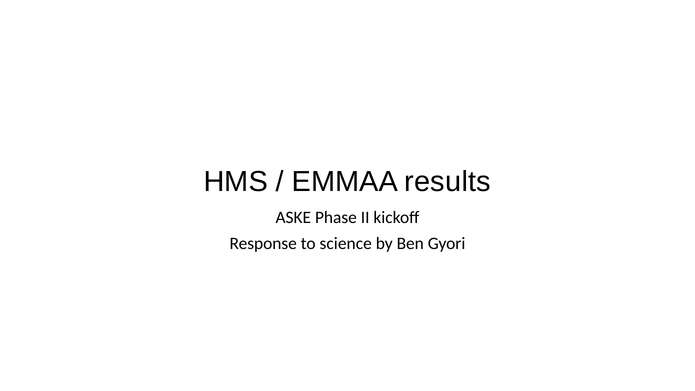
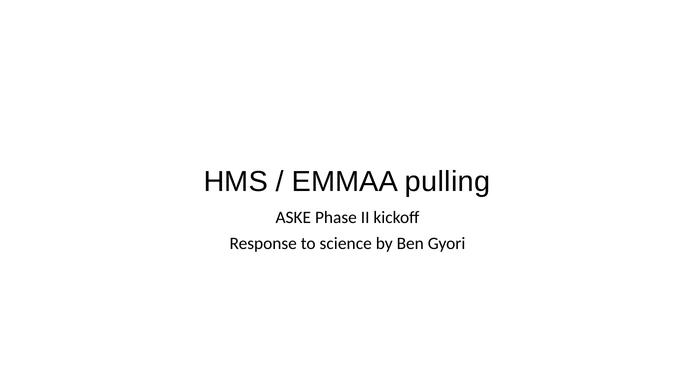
results: results -> pulling (448, 182)
